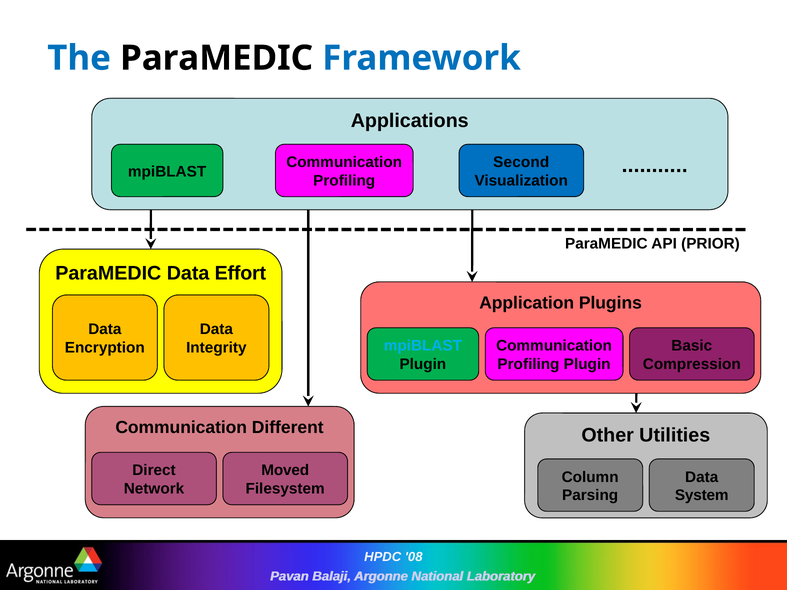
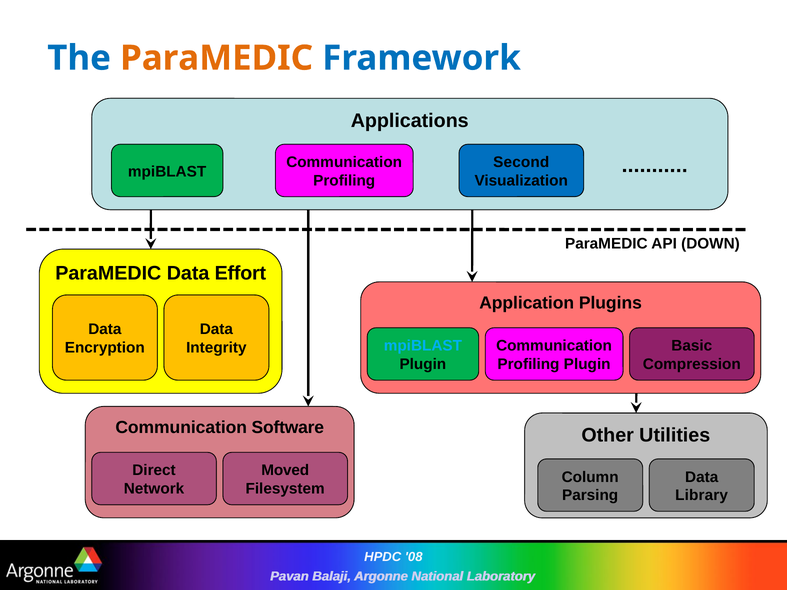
ParaMEDIC colour: black -> orange (217, 58)
PRIOR: PRIOR -> DOWN (710, 244)
Different: Different -> Software (288, 428)
System: System -> Library (702, 496)
